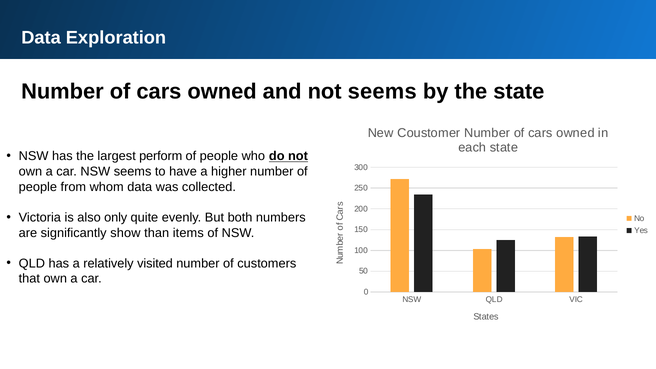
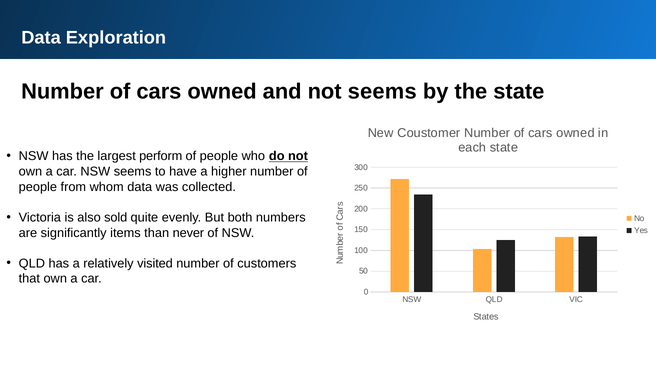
only: only -> sold (116, 217)
show: show -> items (125, 233)
items: items -> never (188, 233)
